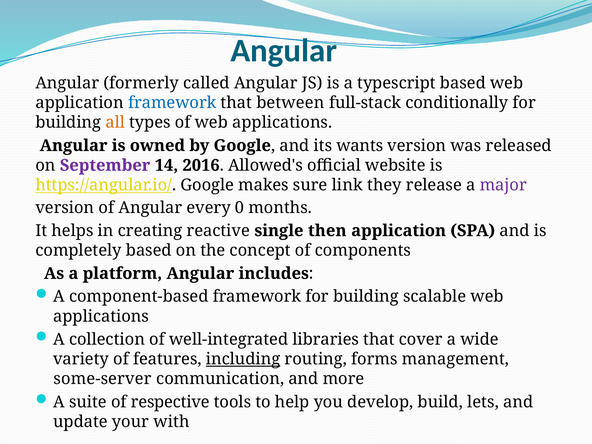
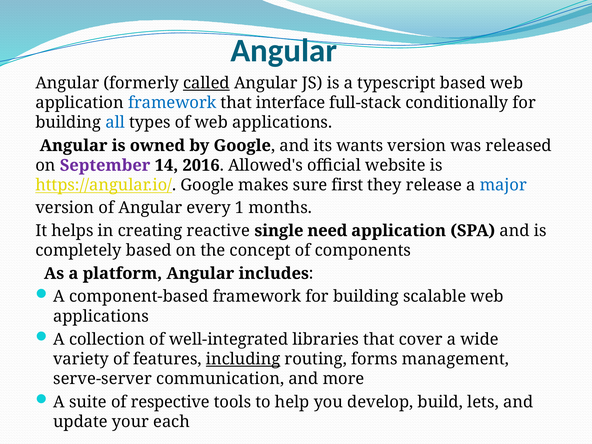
called underline: none -> present (206, 83)
between: between -> interface (291, 103)
all colour: orange -> blue (115, 123)
link: link -> first (347, 185)
major colour: purple -> blue (503, 185)
0: 0 -> 1 (240, 208)
then: then -> need (327, 231)
some-server: some-server -> serve-server (103, 379)
with: with -> each (172, 422)
